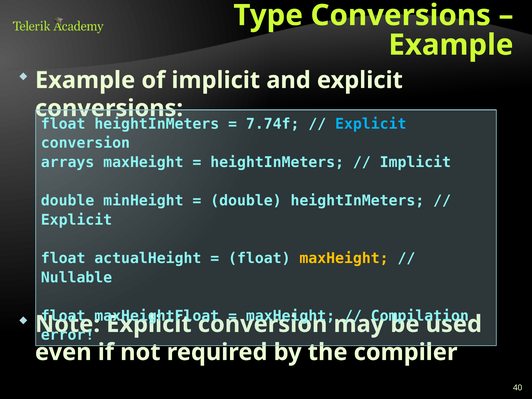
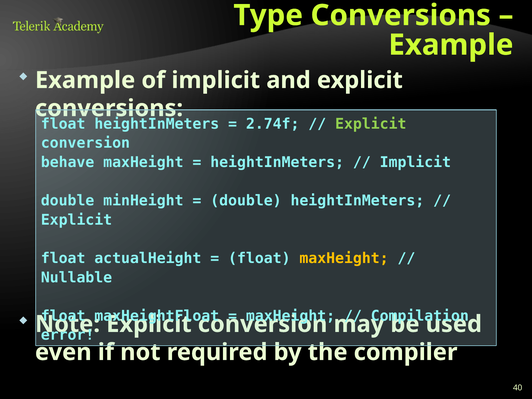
7.74f: 7.74f -> 2.74f (273, 124)
Explicit colour: light blue -> light green (371, 124)
arrays: arrays -> behave (68, 162)
